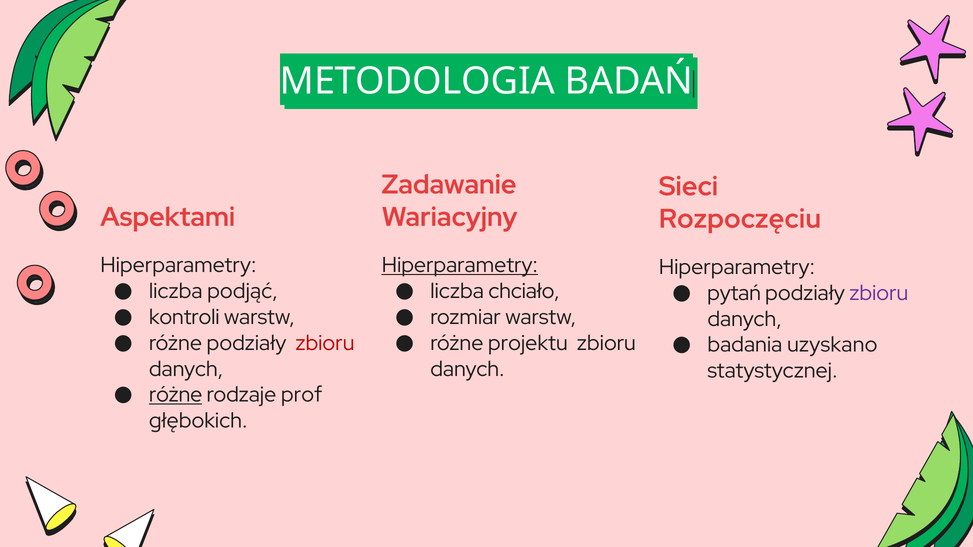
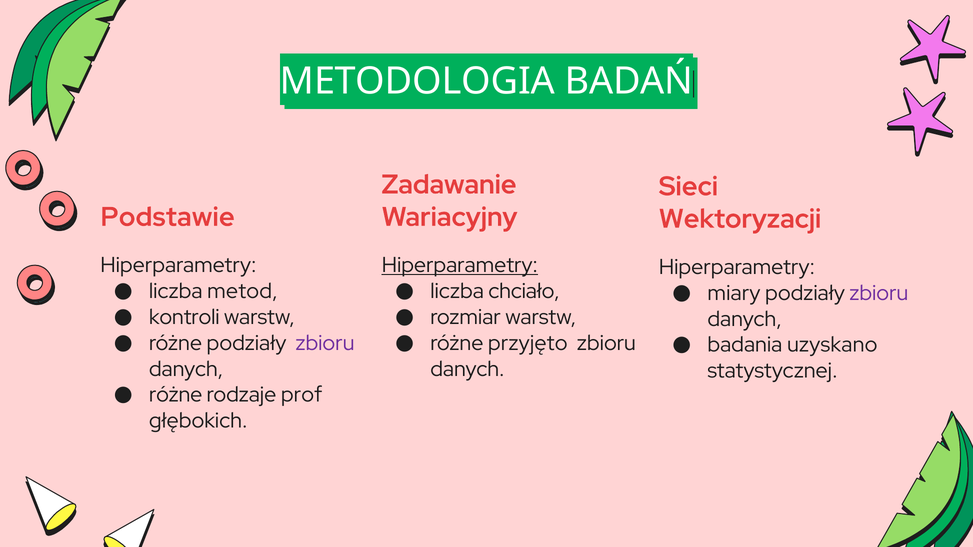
Aspektami: Aspektami -> Podstawie (168, 217)
Rozpoczęciu: Rozpoczęciu -> Wektoryzacji (740, 219)
podjąć: podjąć -> metod (242, 291)
pytań: pytań -> miary (734, 293)
zbioru colour: red -> purple (325, 343)
projektu: projektu -> przyjęto (528, 343)
różne underline: present -> none (176, 395)
